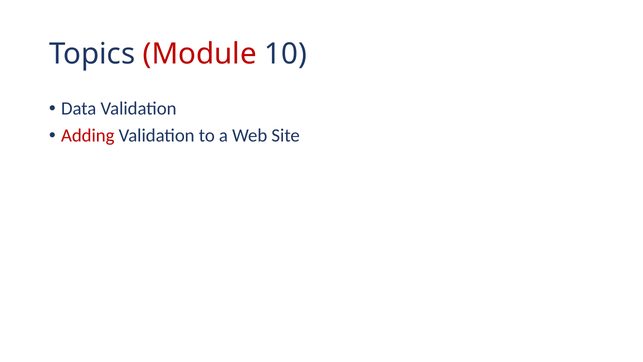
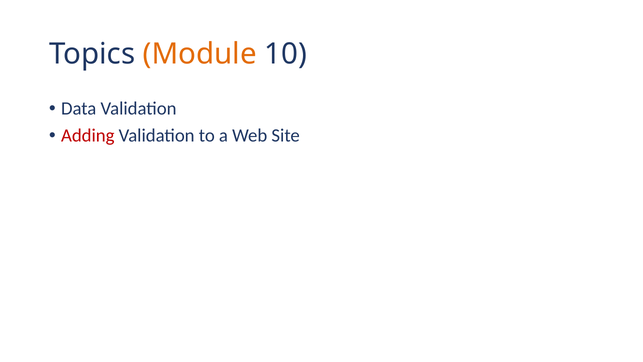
Module colour: red -> orange (200, 54)
